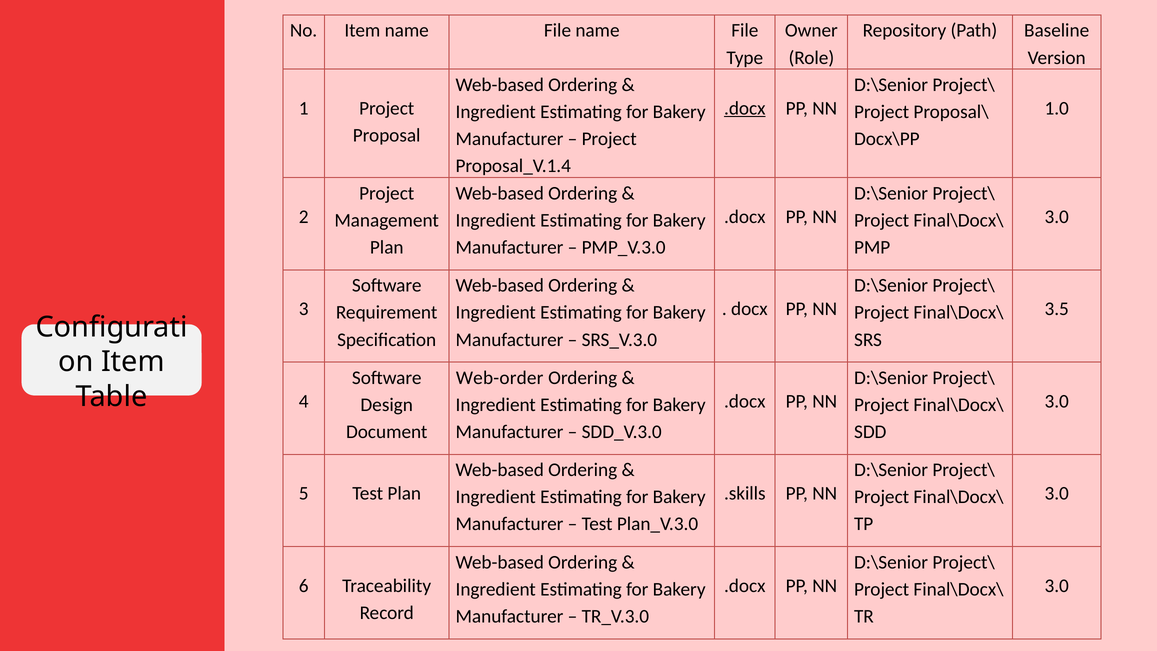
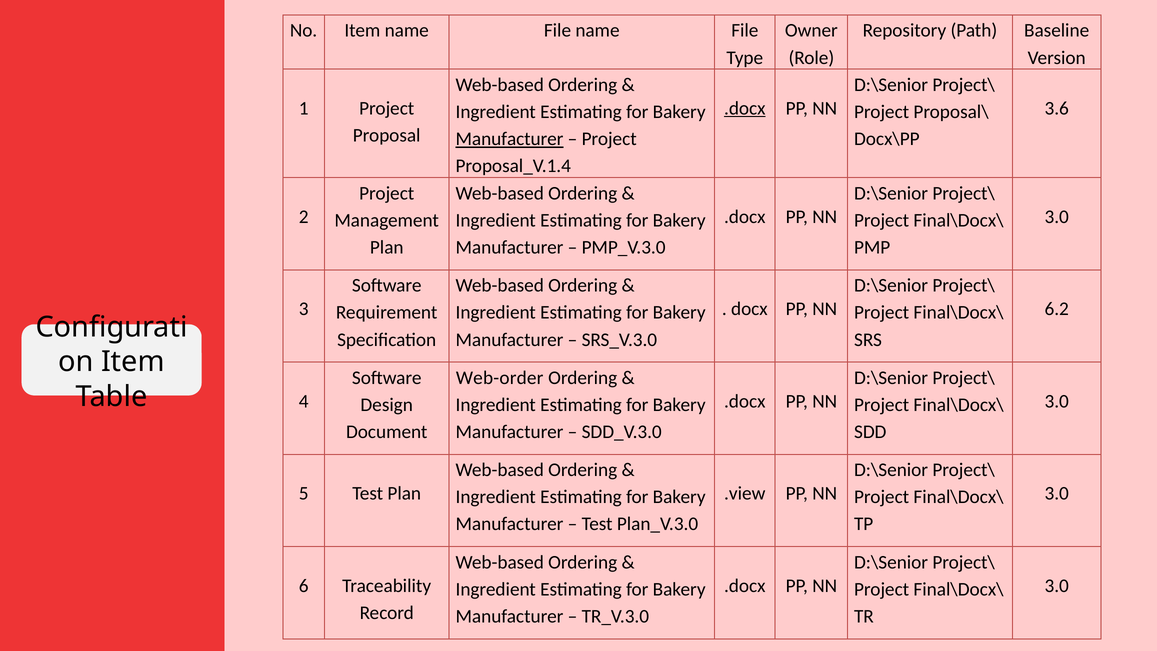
1.0: 1.0 -> 3.6 (1057, 108)
Manufacturer underline: none -> present (510, 139)
3.5: 3.5 -> 6.2 (1057, 309)
.skills: .skills -> .view (745, 493)
